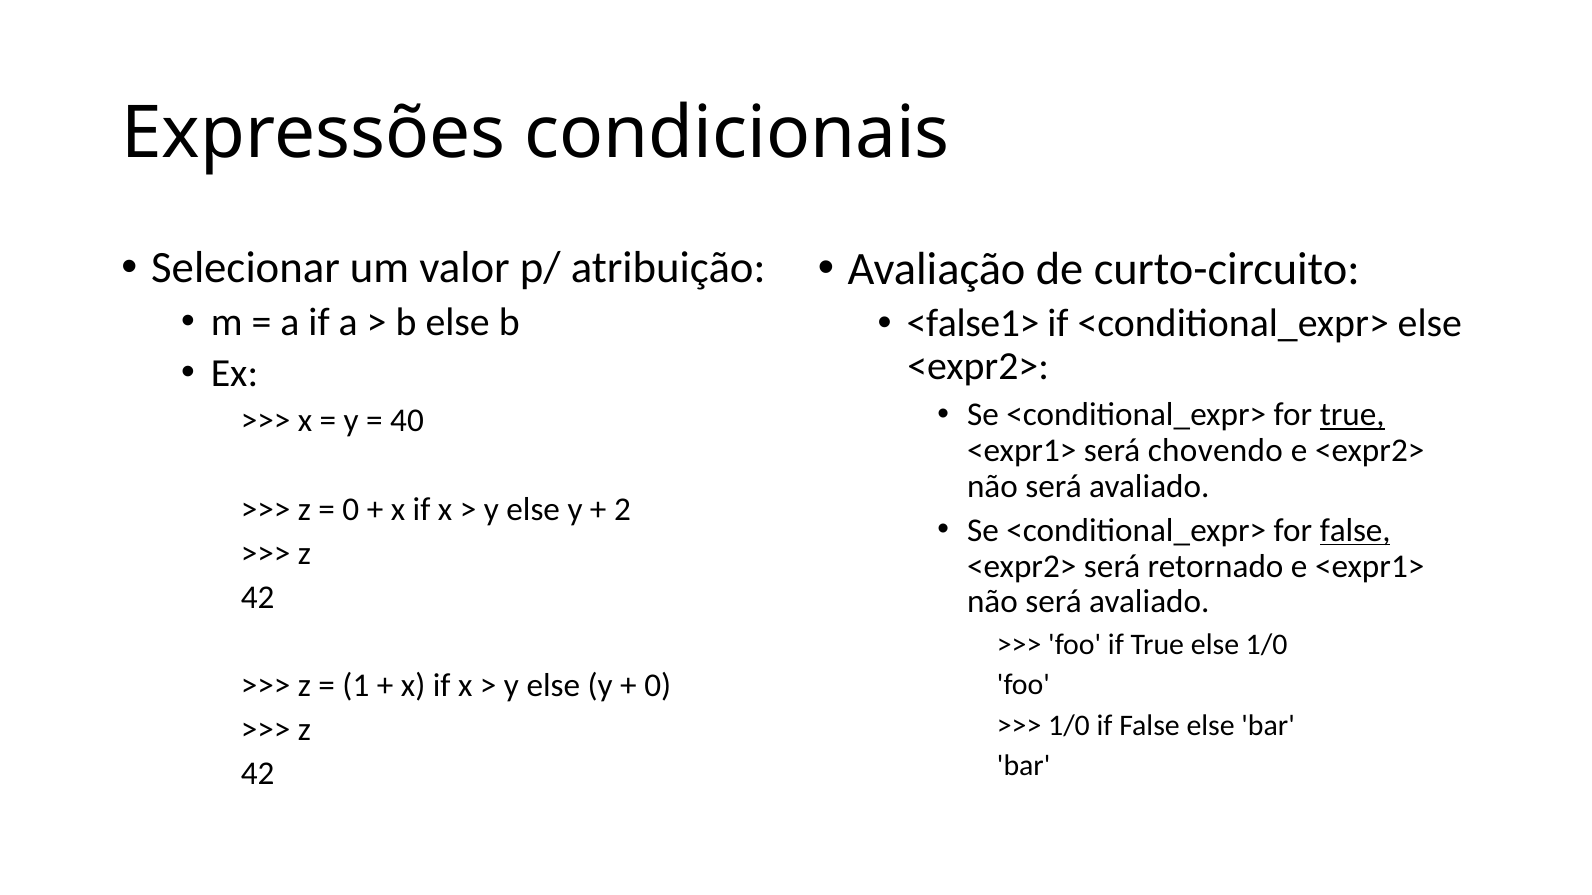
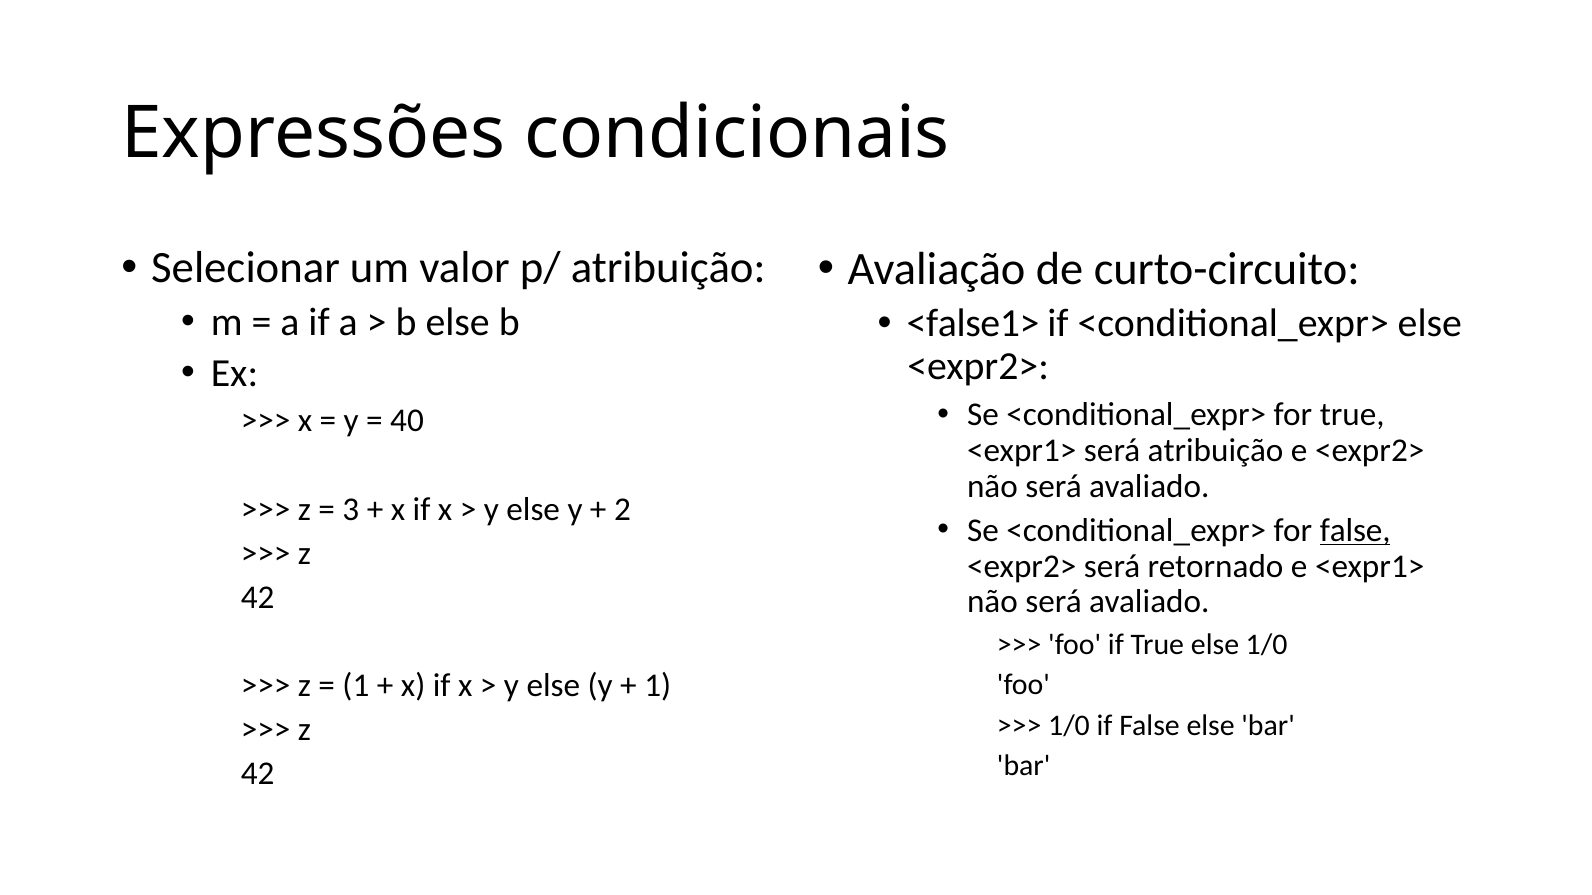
true underline: present -> none (1352, 415)
será chovendo: chovendo -> atribuição (1216, 451)
0: 0 -> 3 (351, 509)
0: 0 -> 1 (658, 686)
